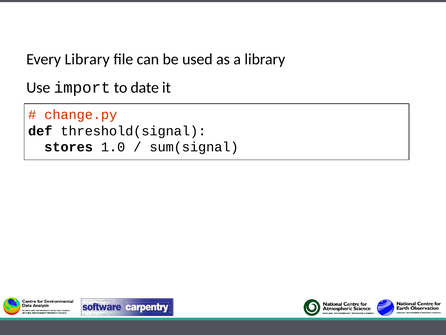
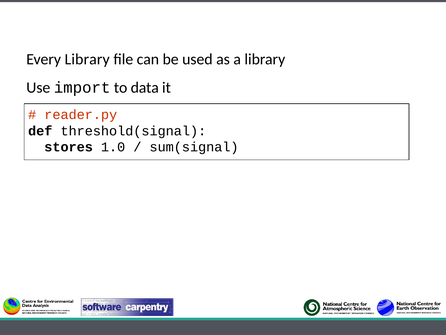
date: date -> data (145, 88)
change.py: change.py -> reader.py (81, 114)
